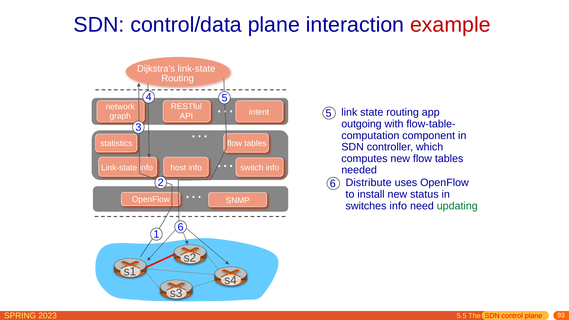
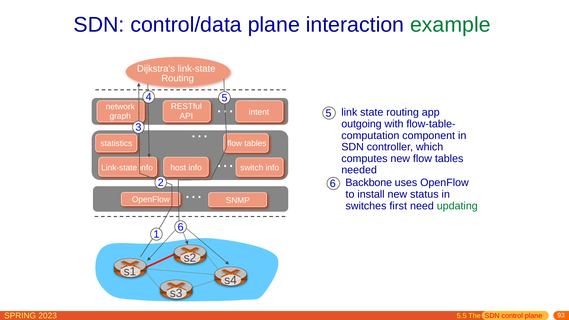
example colour: red -> green (450, 25)
Distribute: Distribute -> Backbone (369, 183)
switches info: info -> first (398, 206)
